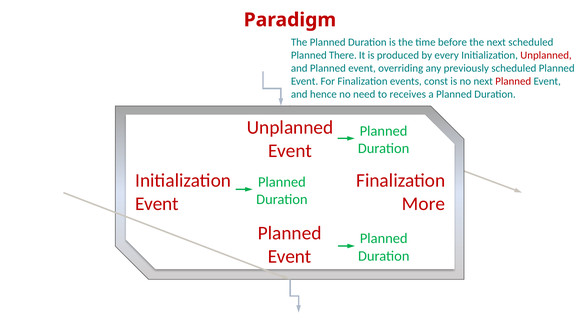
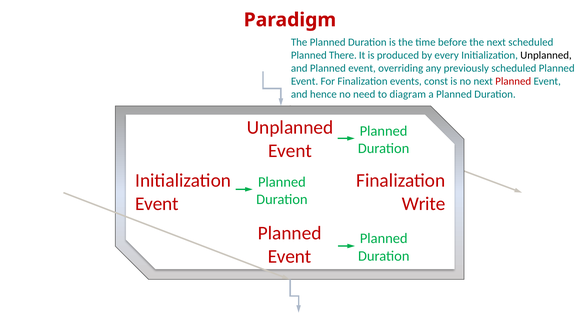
Unplanned colour: red -> black (546, 55)
receives: receives -> diagram (408, 94)
More: More -> Write (424, 204)
